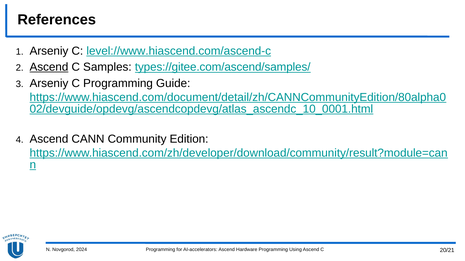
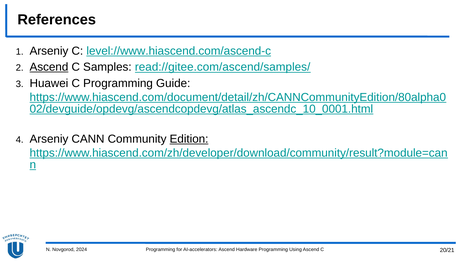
types://gitee.com/ascend/samples/: types://gitee.com/ascend/samples/ -> read://gitee.com/ascend/samples/ (223, 67)
Arseniy: Arseniy -> Huawei (49, 84)
Ascend: Ascend -> Arseniy (49, 139)
Edition underline: none -> present (189, 139)
